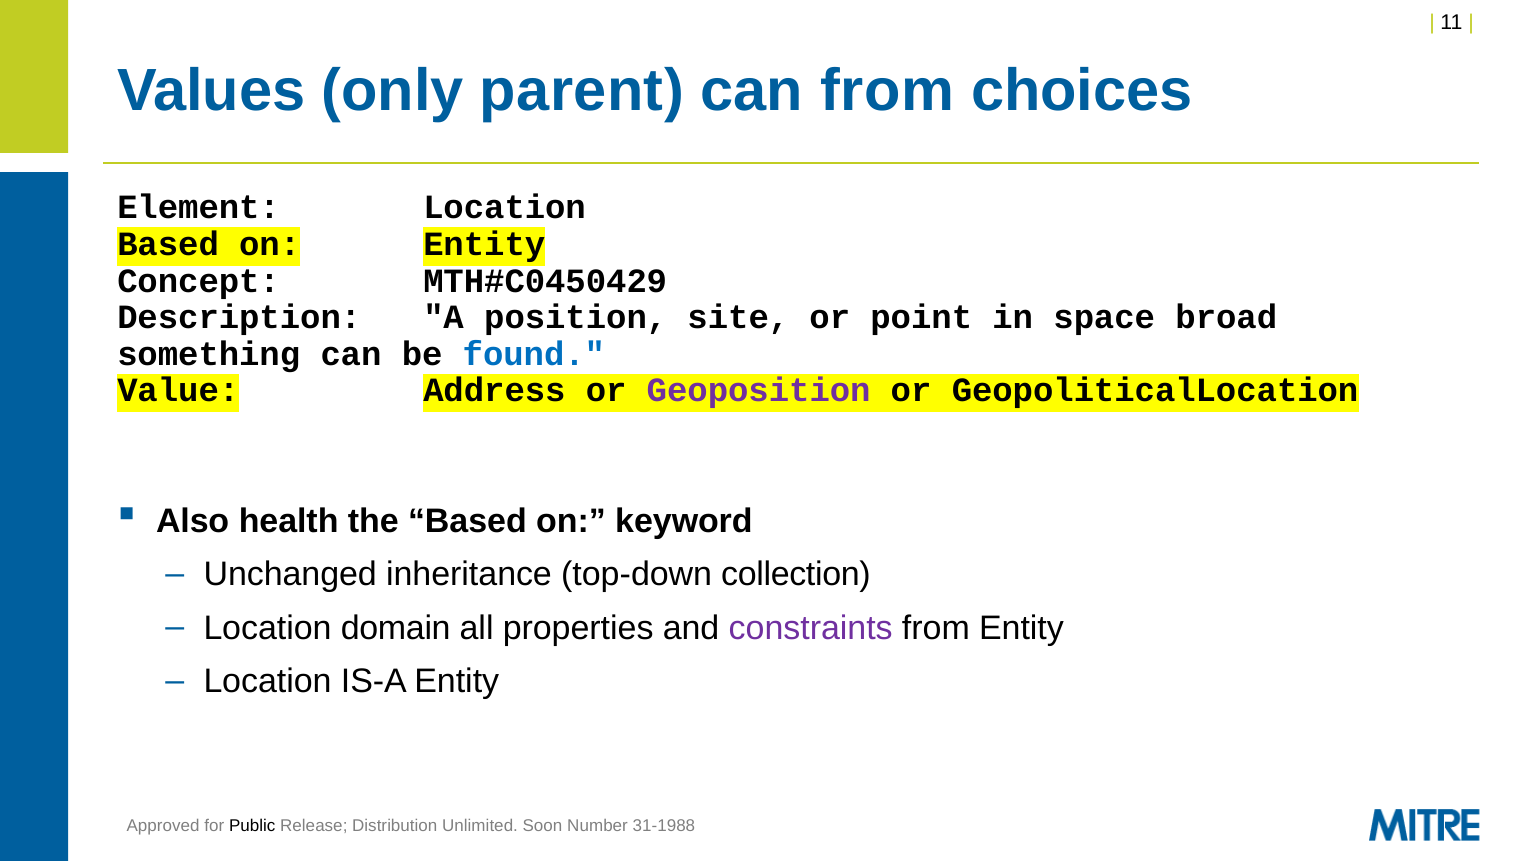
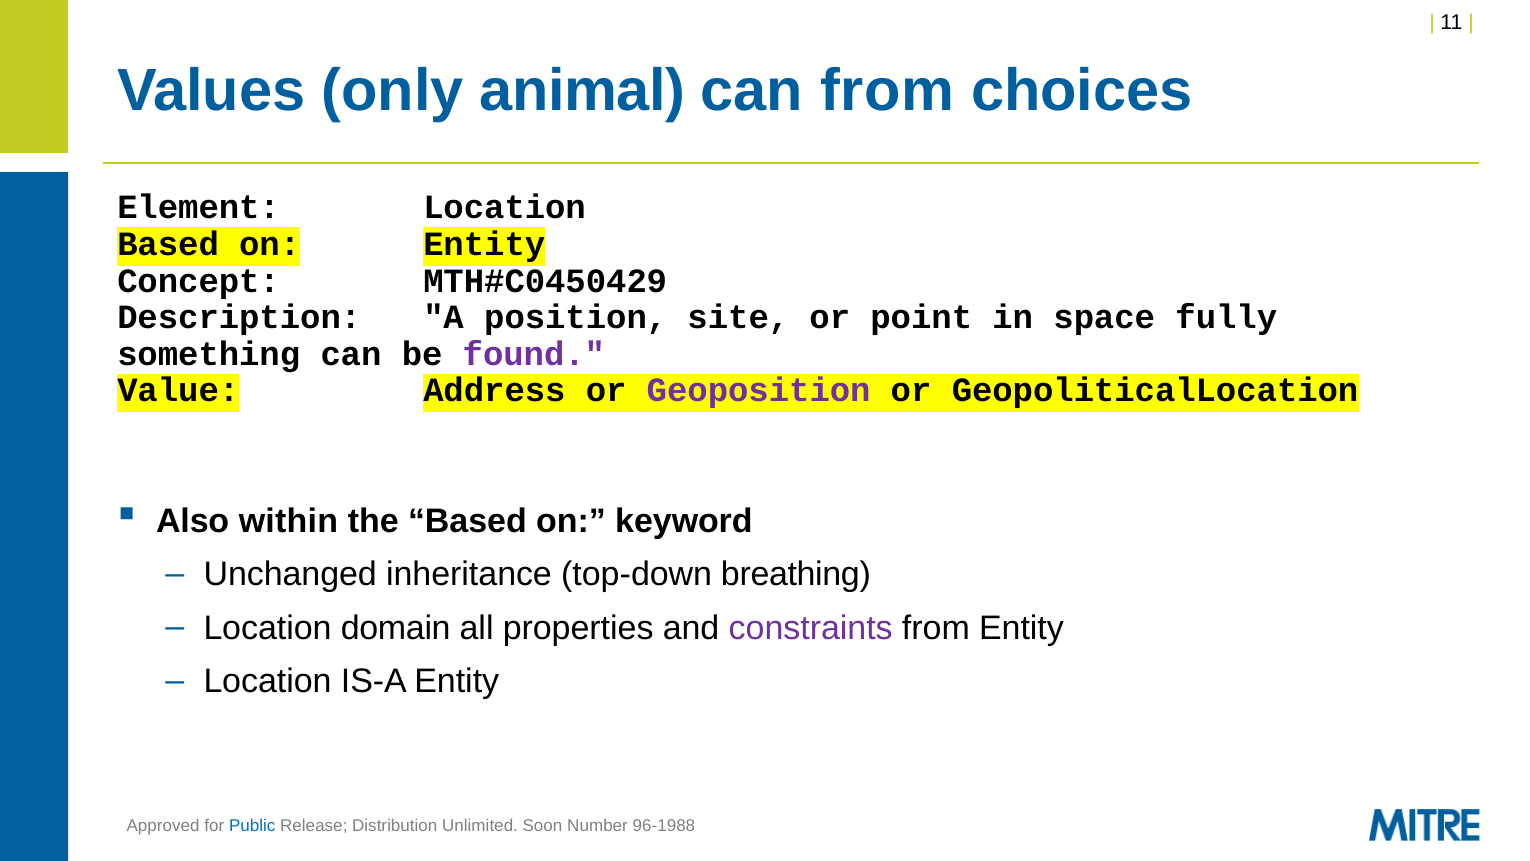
parent: parent -> animal (582, 91)
broad: broad -> fully (1226, 317)
found colour: blue -> purple (534, 354)
health: health -> within (288, 521)
collection: collection -> breathing (796, 575)
Public colour: black -> blue (252, 825)
31-1988: 31-1988 -> 96-1988 (664, 825)
